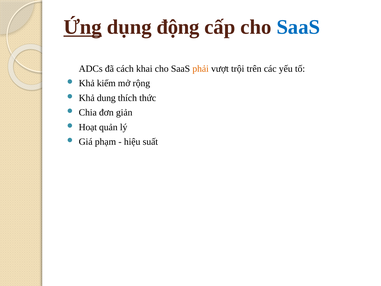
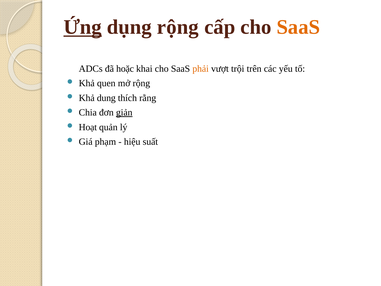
dụng động: động -> rộng (178, 27)
SaaS colour: blue -> orange (298, 27)
cách: cách -> hoặc (125, 69)
kiếm: kiếm -> quen (106, 83)
thức: thức -> rằng (148, 98)
giản underline: none -> present (124, 112)
